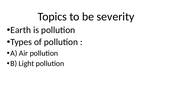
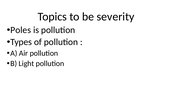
Earth: Earth -> Poles (21, 30)
